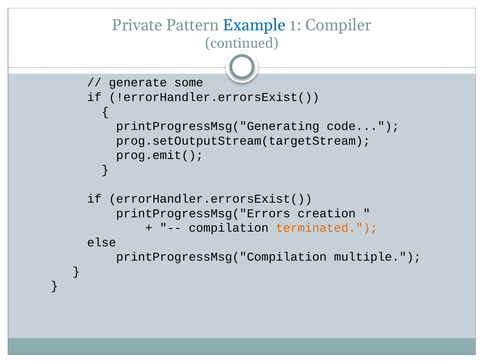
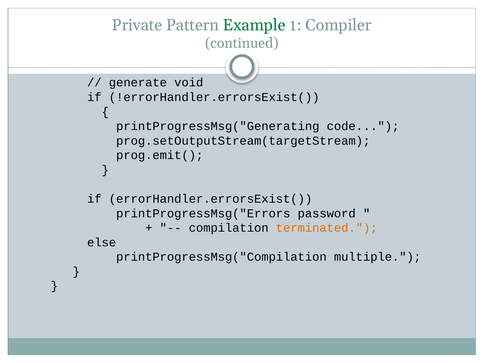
Example colour: blue -> green (254, 25)
some: some -> void (189, 83)
creation: creation -> password (327, 213)
